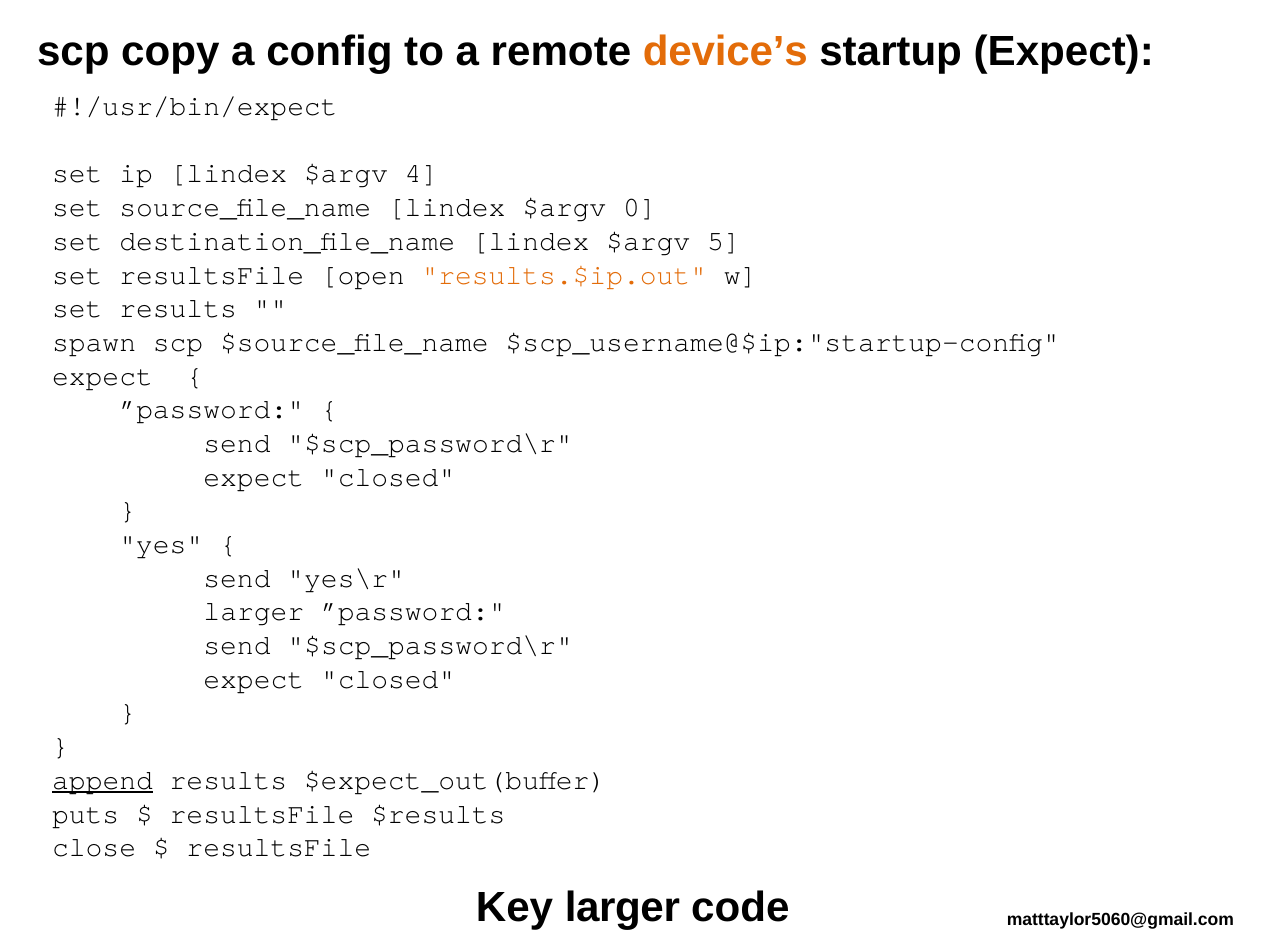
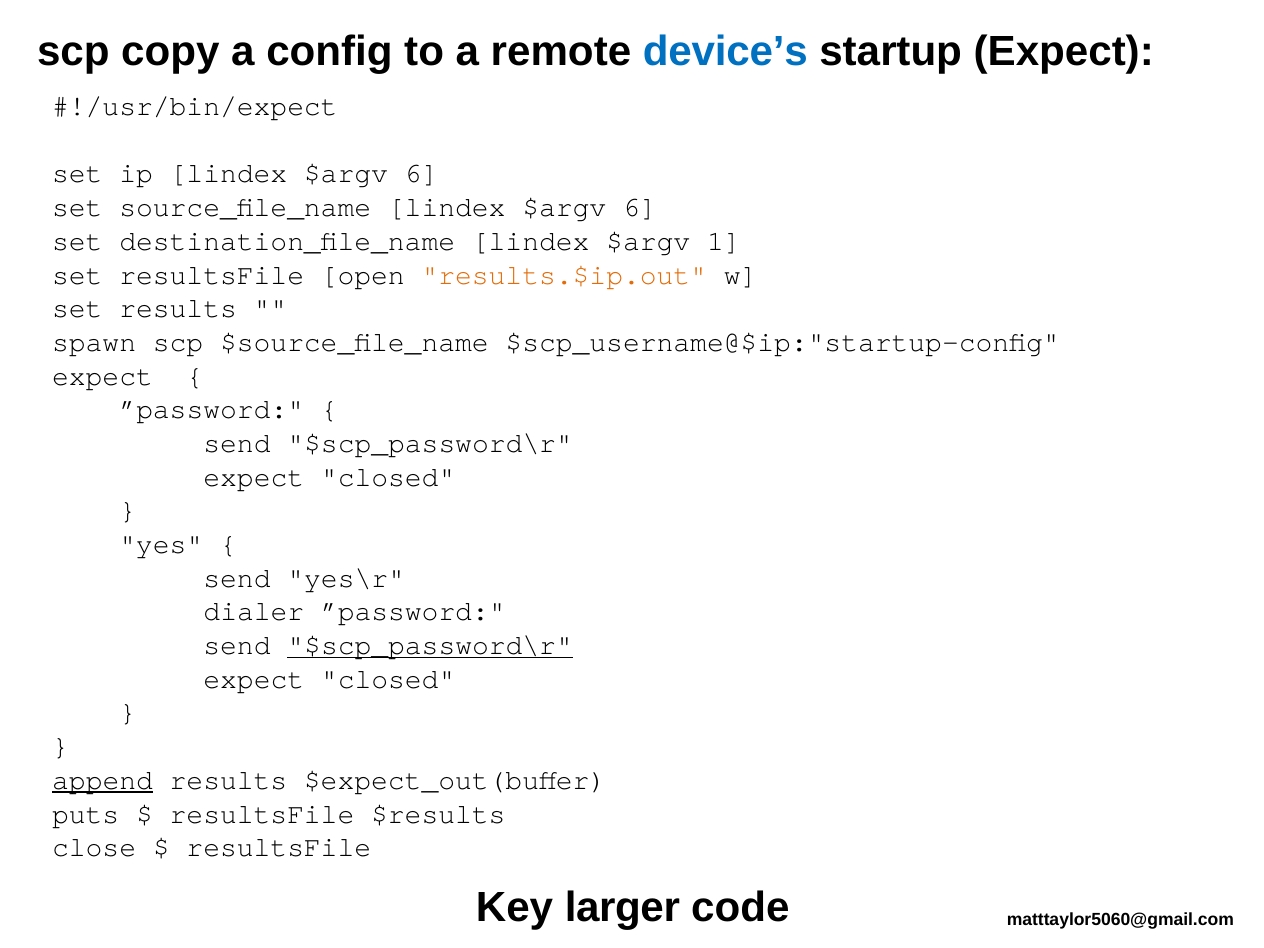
device’s colour: orange -> blue (725, 52)
ip lindex $argv 4: 4 -> 6 (422, 174)
source_file_name lindex $argv 0: 0 -> 6 (640, 207)
5: 5 -> 1 (724, 241)
larger: larger -> dialer (254, 612)
$scp_password\r underline: none -> present (430, 645)
